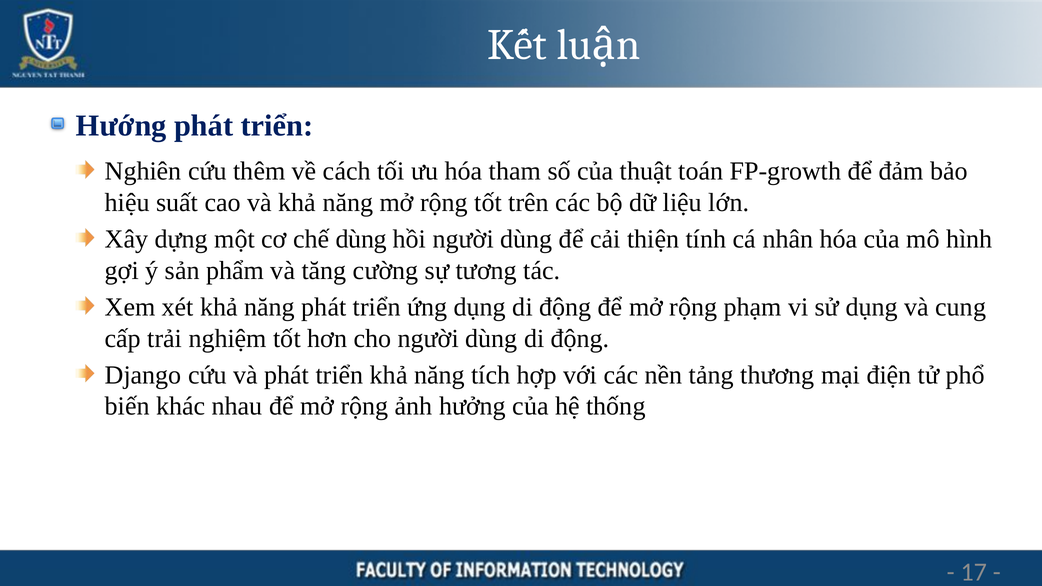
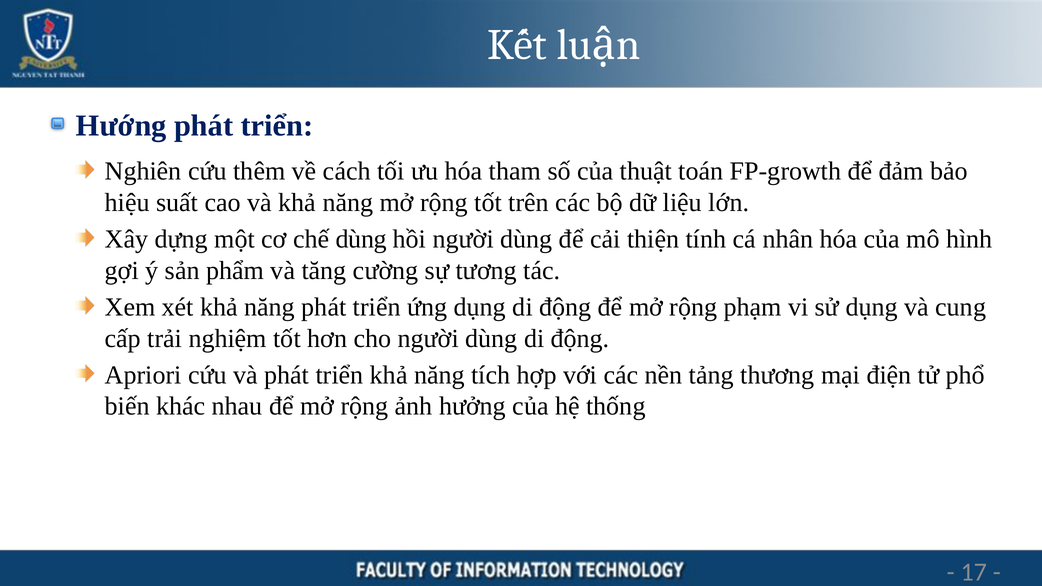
Django: Django -> Apriori (143, 375)
